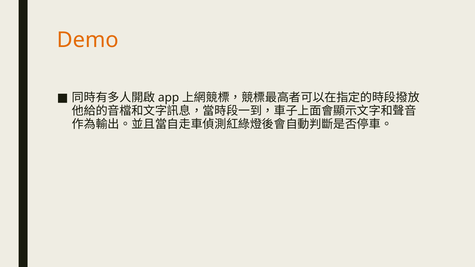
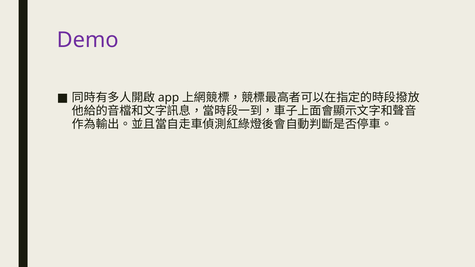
Demo colour: orange -> purple (88, 40)
